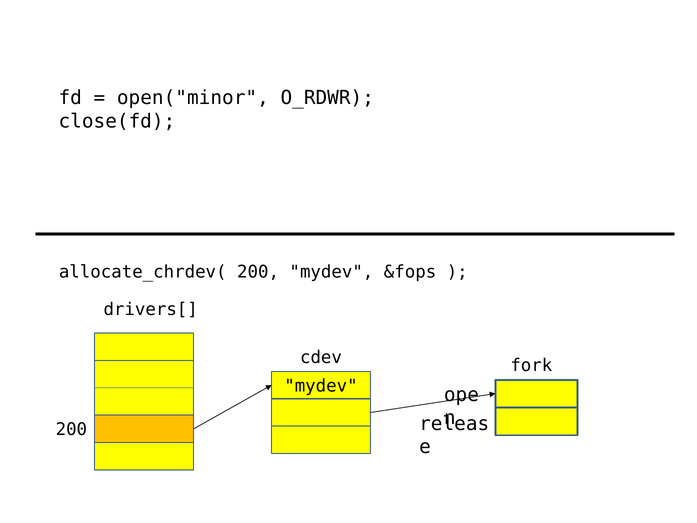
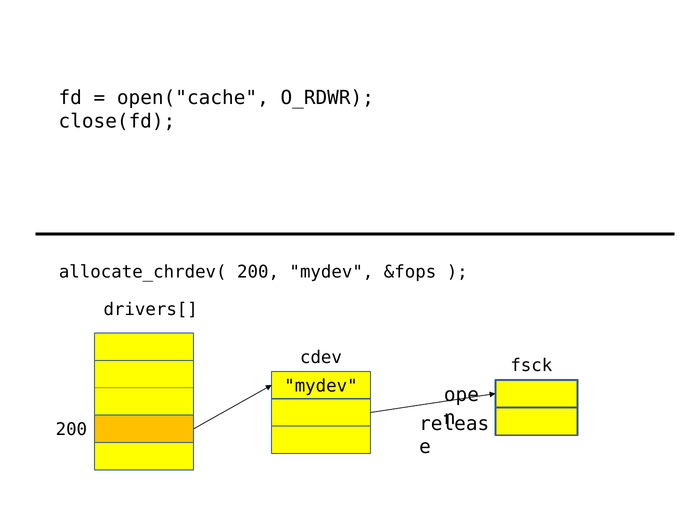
open("minor: open("minor -> open("cache (193, 98)
fork: fork -> fsck (531, 365)
